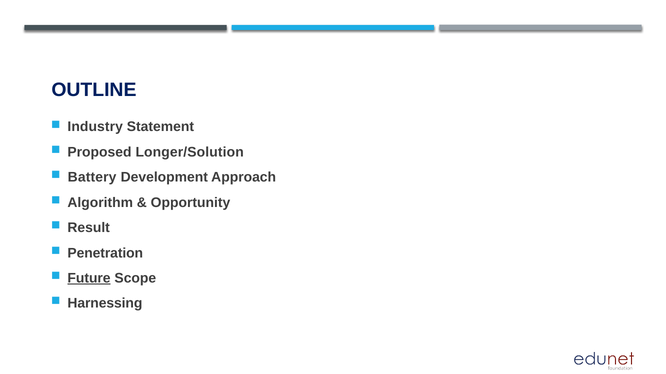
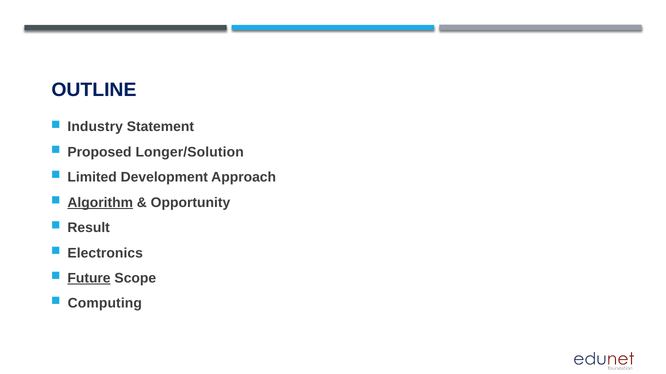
Battery: Battery -> Limited (92, 178)
Algorithm underline: none -> present (100, 203)
Penetration: Penetration -> Electronics (105, 253)
Harnessing: Harnessing -> Computing (105, 304)
